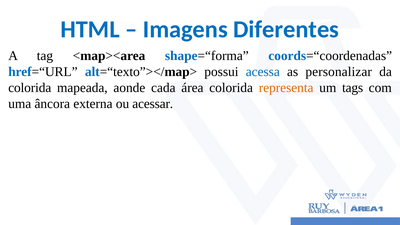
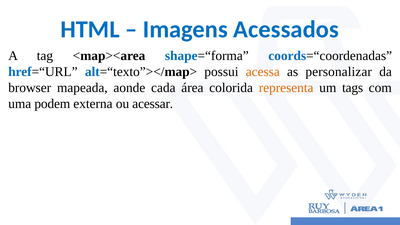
Diferentes: Diferentes -> Acessados (286, 29)
acessa colour: blue -> orange (263, 72)
colorida: colorida -> browser (30, 88)
âncora: âncora -> podem (52, 104)
